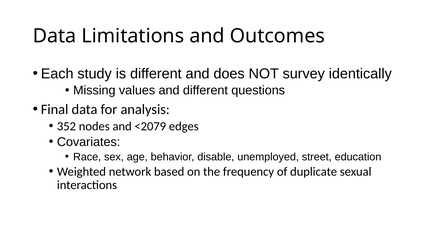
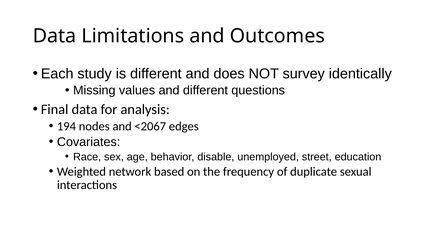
352: 352 -> 194 (66, 126)
<2079: <2079 -> <2067 (150, 126)
